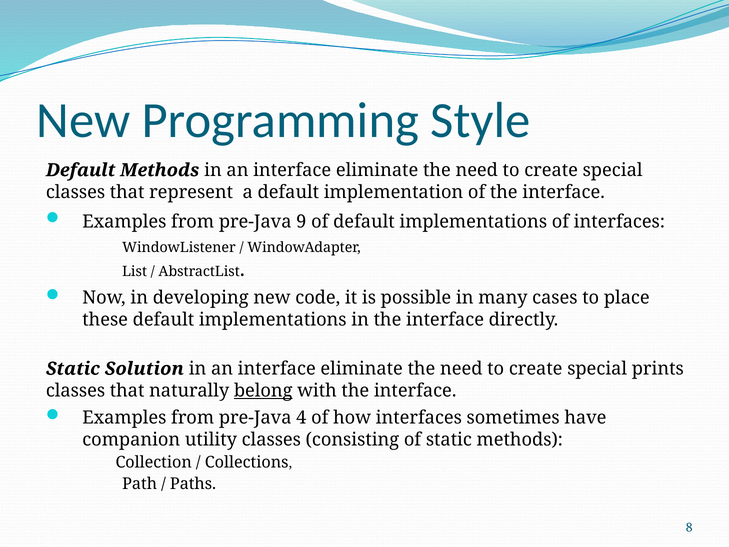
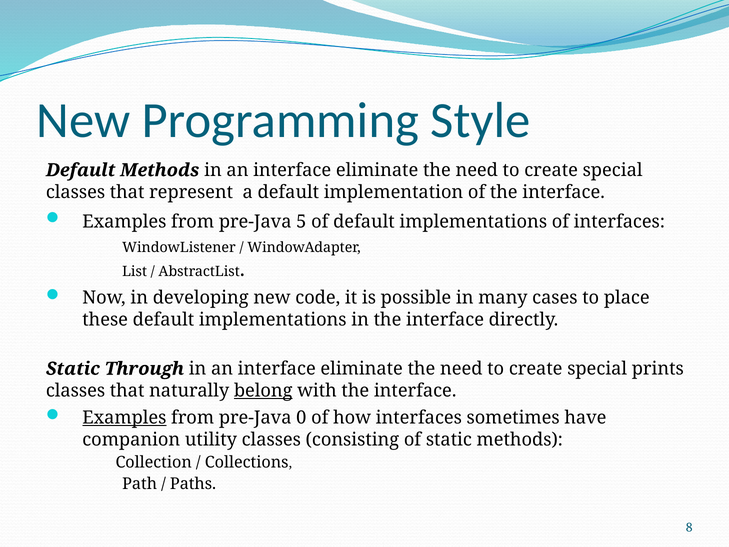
9: 9 -> 5 (301, 222)
Solution: Solution -> Through (144, 369)
Examples underline: none -> present (124, 418)
4: 4 -> 0 (301, 418)
